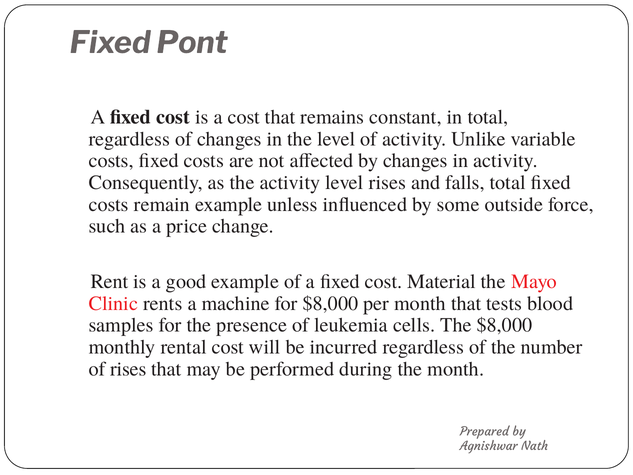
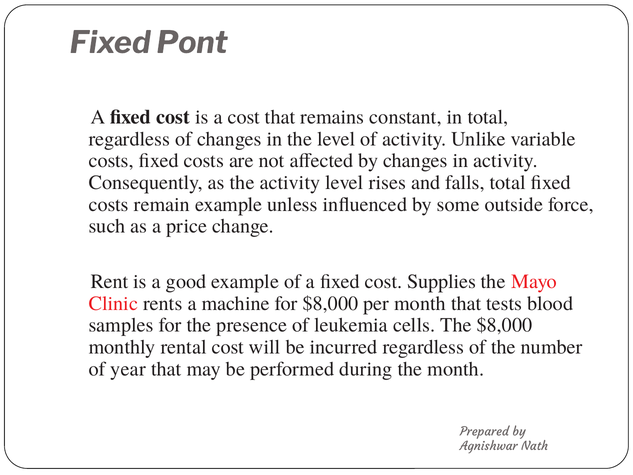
Material: Material -> Supplies (442, 281)
of rises: rises -> year (128, 369)
